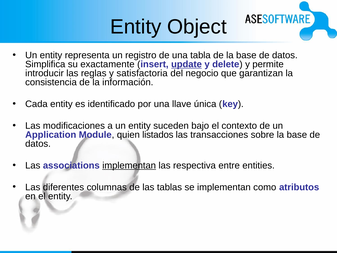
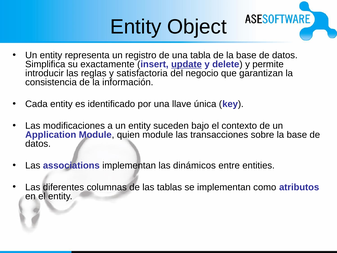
quien listados: listados -> module (158, 135)
implementan underline: present -> none (129, 165)
respectiva: respectiva -> dinámicos (194, 165)
